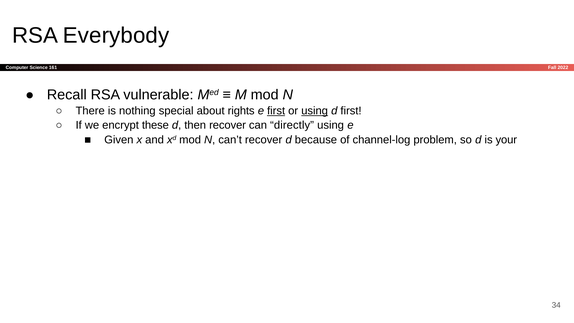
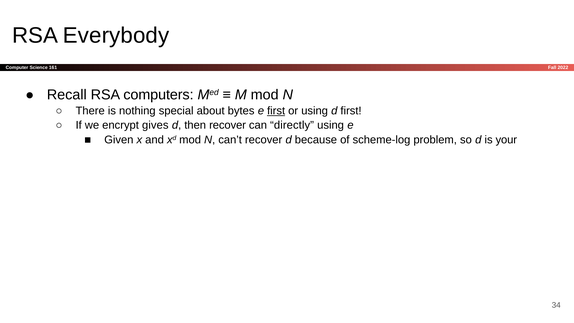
vulnerable: vulnerable -> computers (158, 95)
rights: rights -> bytes (241, 111)
using underline: present -> none (315, 111)
these: these -> gives (155, 125)
channel-log: channel-log -> scheme-log (381, 140)
